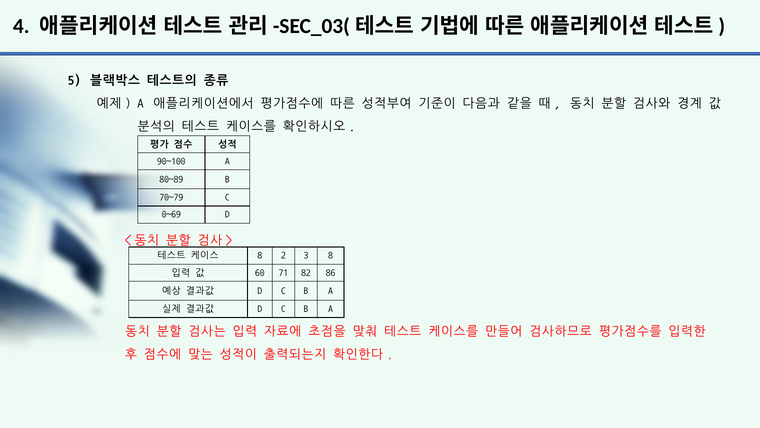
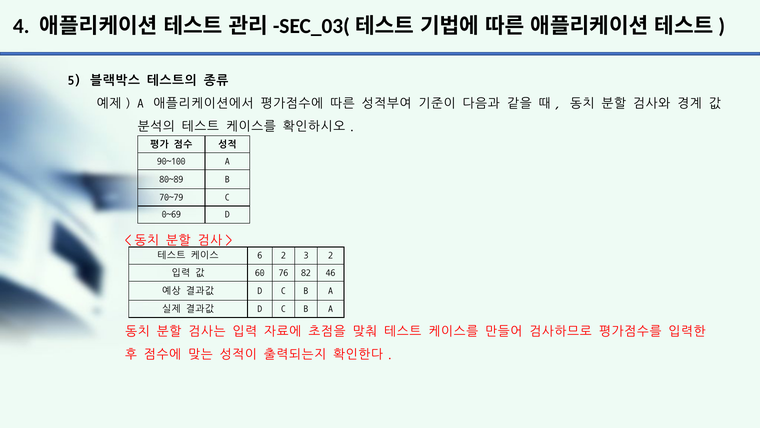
8: 8 -> 6 (260, 255)
3 8: 8 -> 2 (331, 255)
71: 71 -> 76 (283, 272)
86: 86 -> 46 (331, 272)
